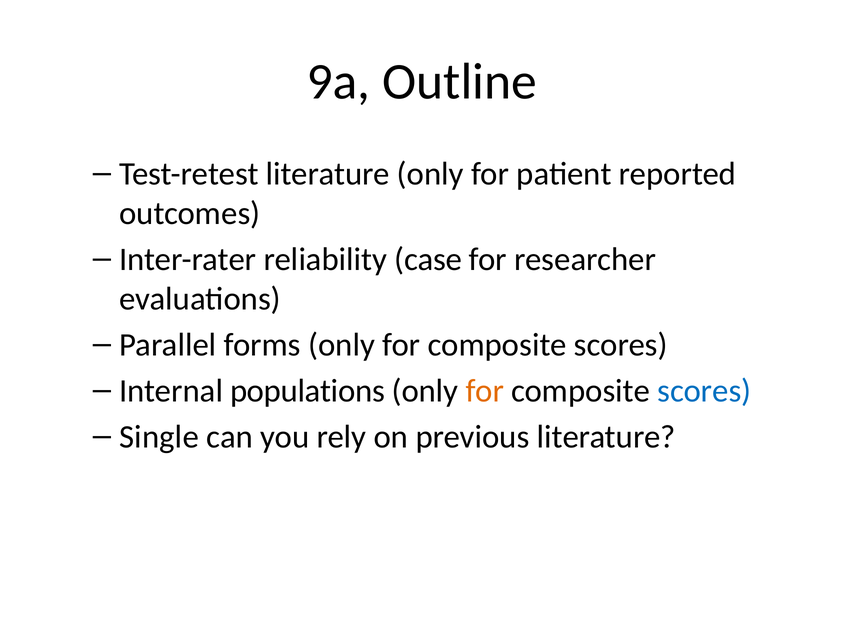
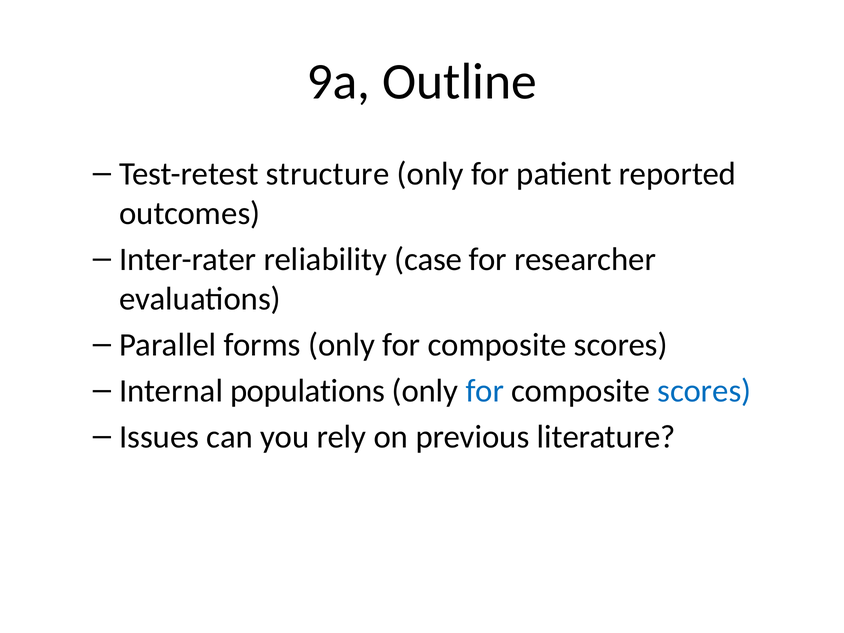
Test-retest literature: literature -> structure (328, 174)
for colour: orange -> blue (485, 391)
Single: Single -> Issues (159, 437)
